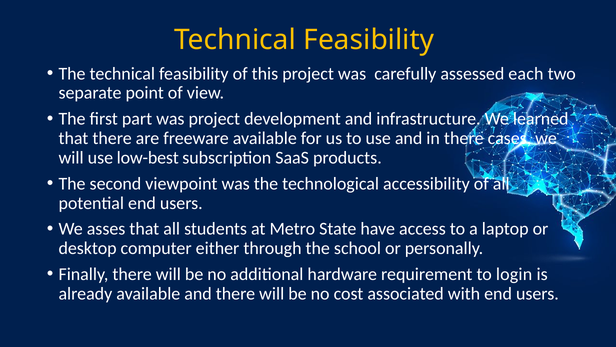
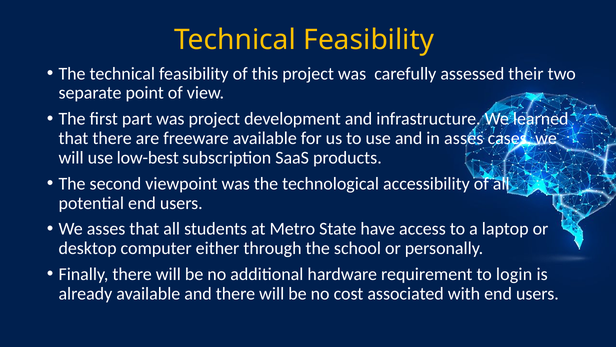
each: each -> their (526, 74)
in there: there -> asses (464, 138)
